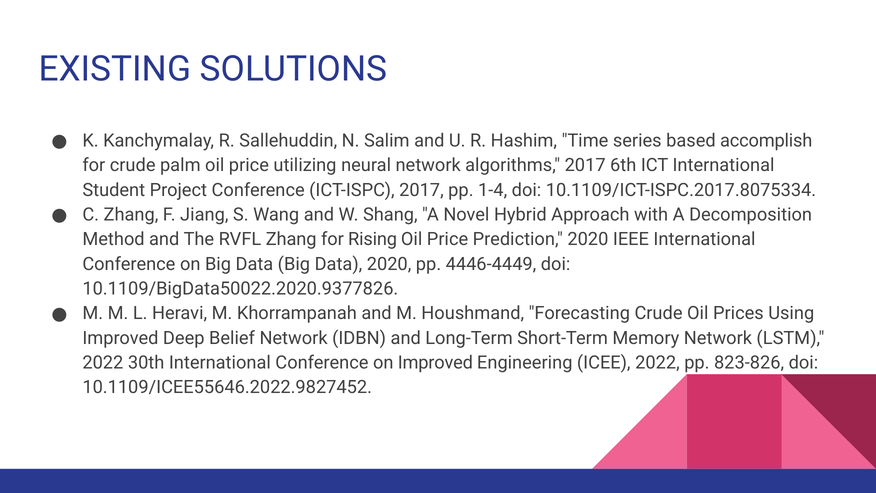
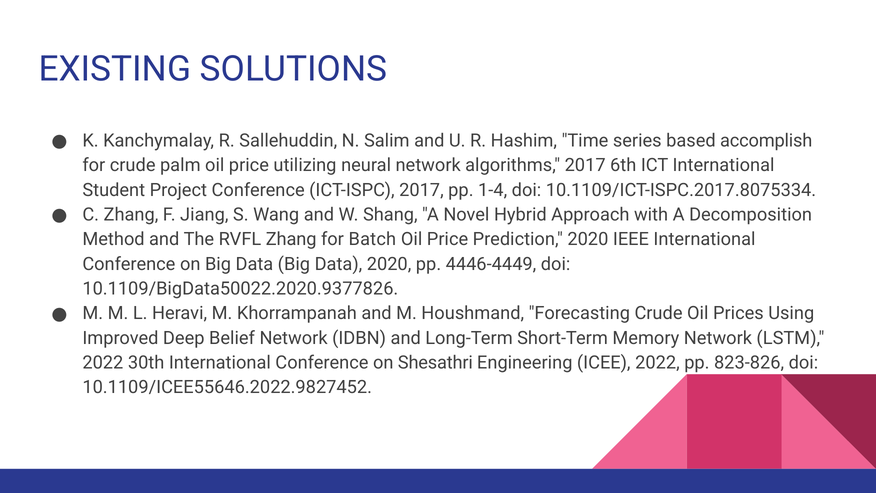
Rising: Rising -> Batch (372, 239)
on Improved: Improved -> Shesathri (435, 363)
